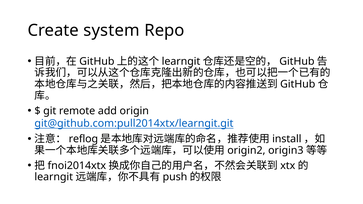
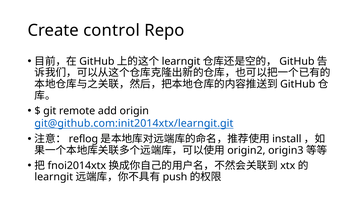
system: system -> control (112, 30)
git@github.com:pull2014xtx/learngit.git: git@github.com:pull2014xtx/learngit.git -> git@github.com:init2014xtx/learngit.git (134, 124)
